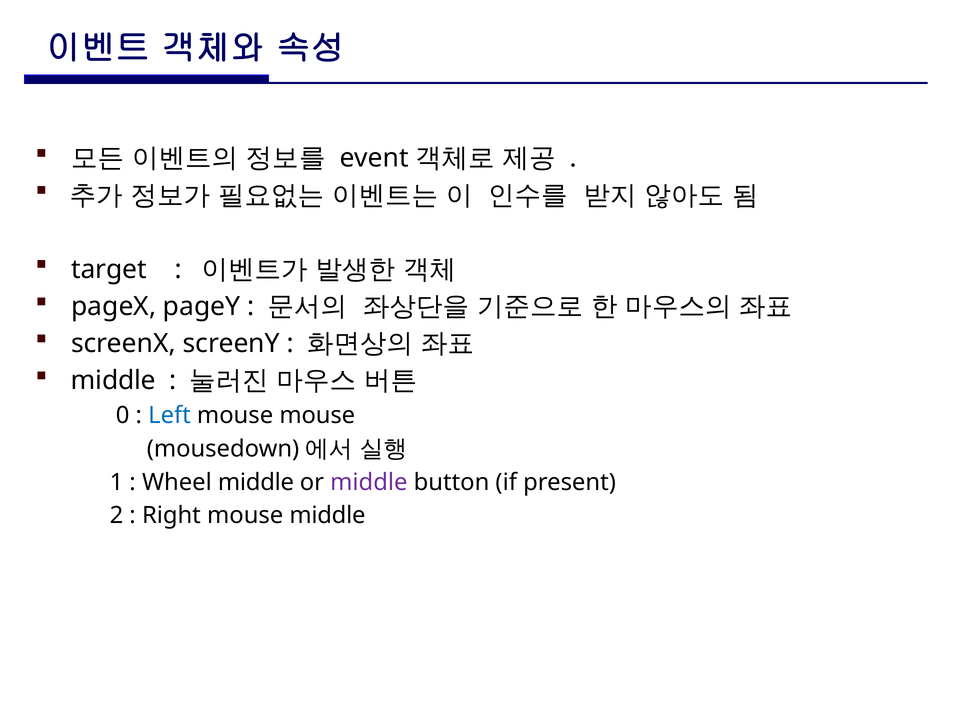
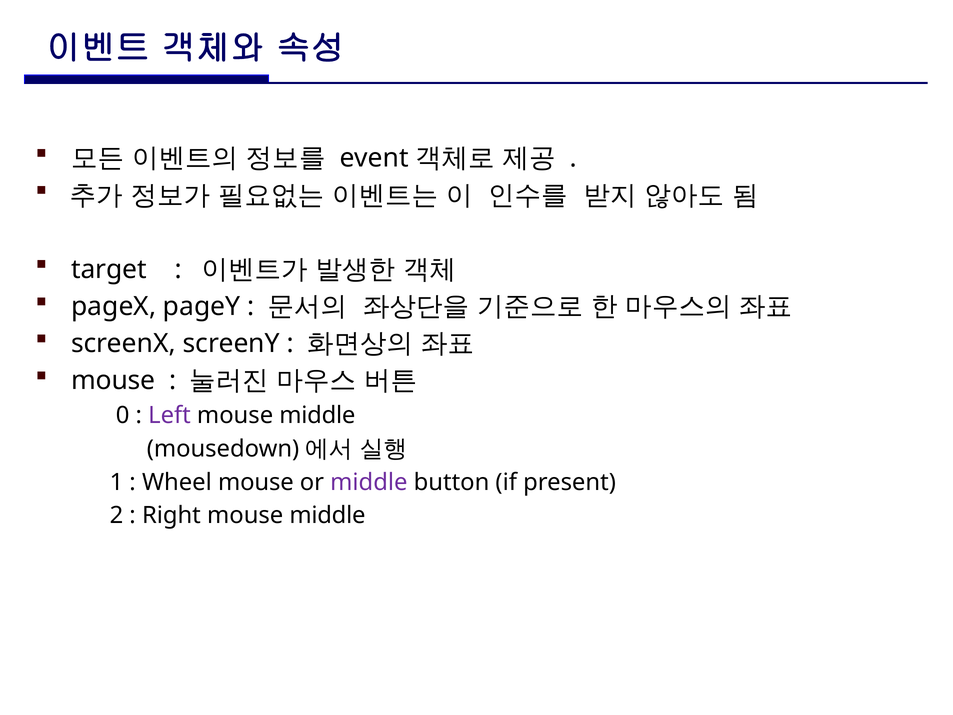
middle: middle -> mouse (113, 381)
Left colour: blue -> purple (170, 415)
mouse: mouse -> middle (317, 415)
Wheel middle: middle -> mouse (256, 482)
